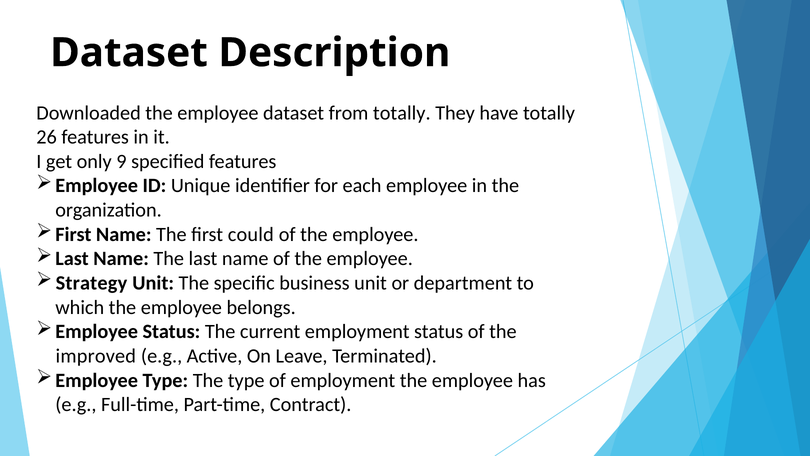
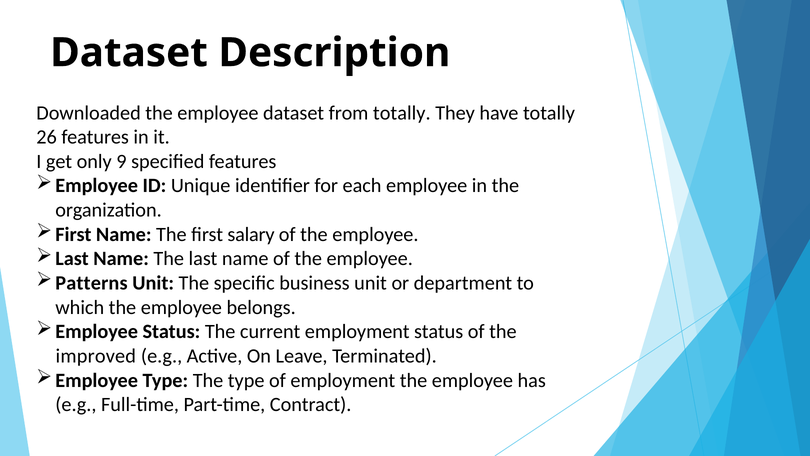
could: could -> salary (251, 234)
Strategy: Strategy -> Patterns (91, 283)
